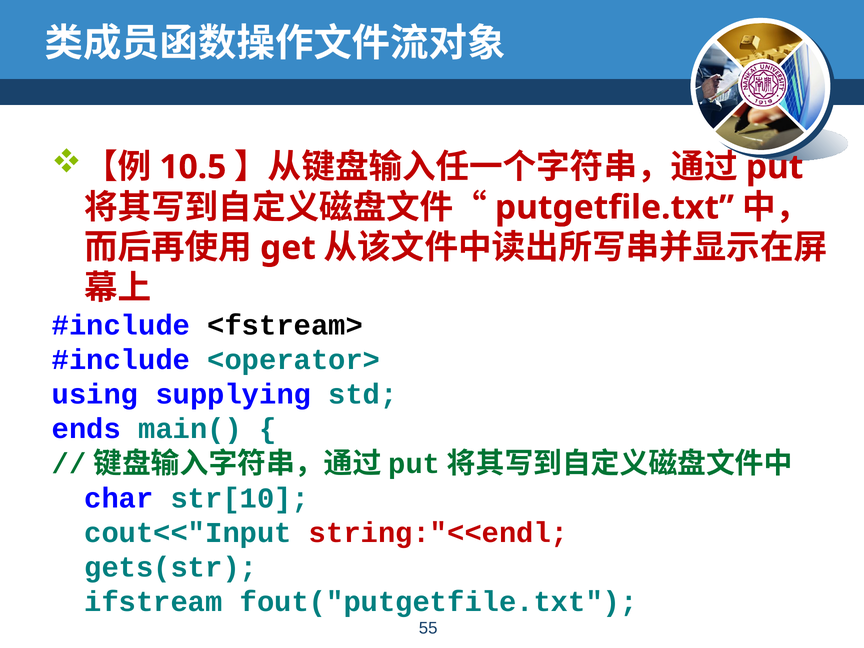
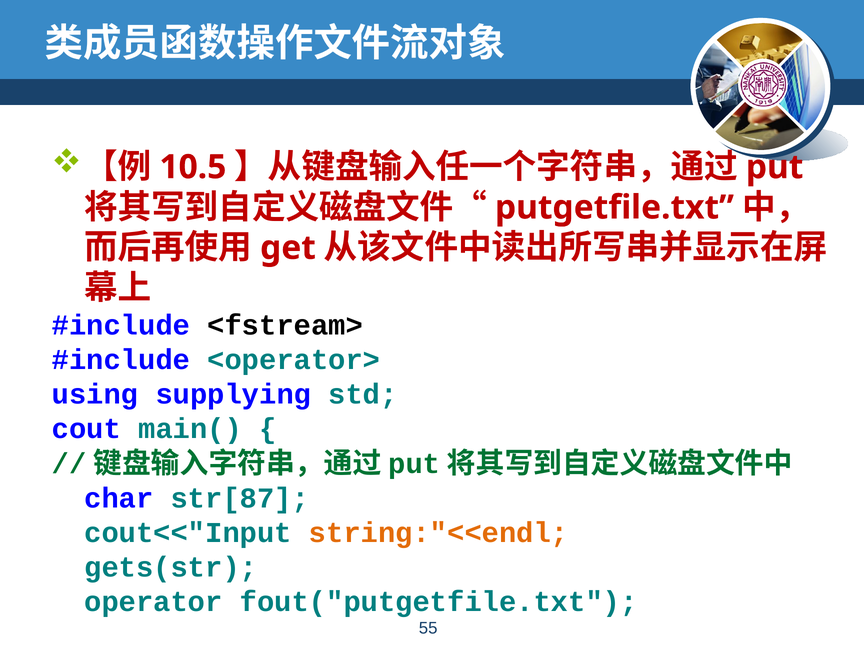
ends: ends -> cout (86, 429)
str[10: str[10 -> str[87 (240, 498)
string:"<<endl colour: red -> orange (439, 533)
ifstream: ifstream -> operator (153, 602)
